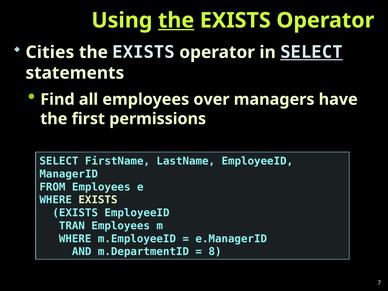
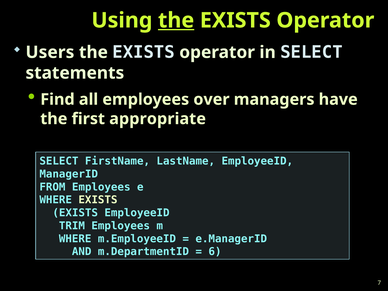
Cities: Cities -> Users (50, 52)
SELECT underline: present -> none (312, 52)
permissions: permissions -> appropriate (158, 119)
TRAN: TRAN -> TRIM (72, 226)
8: 8 -> 6 (215, 252)
